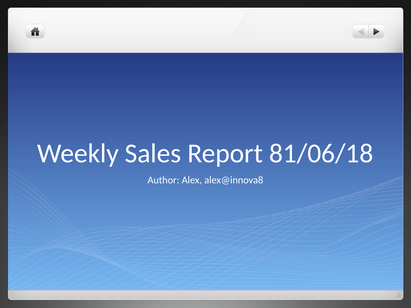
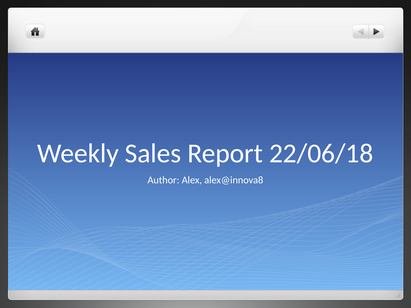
81/06/18: 81/06/18 -> 22/06/18 (321, 154)
